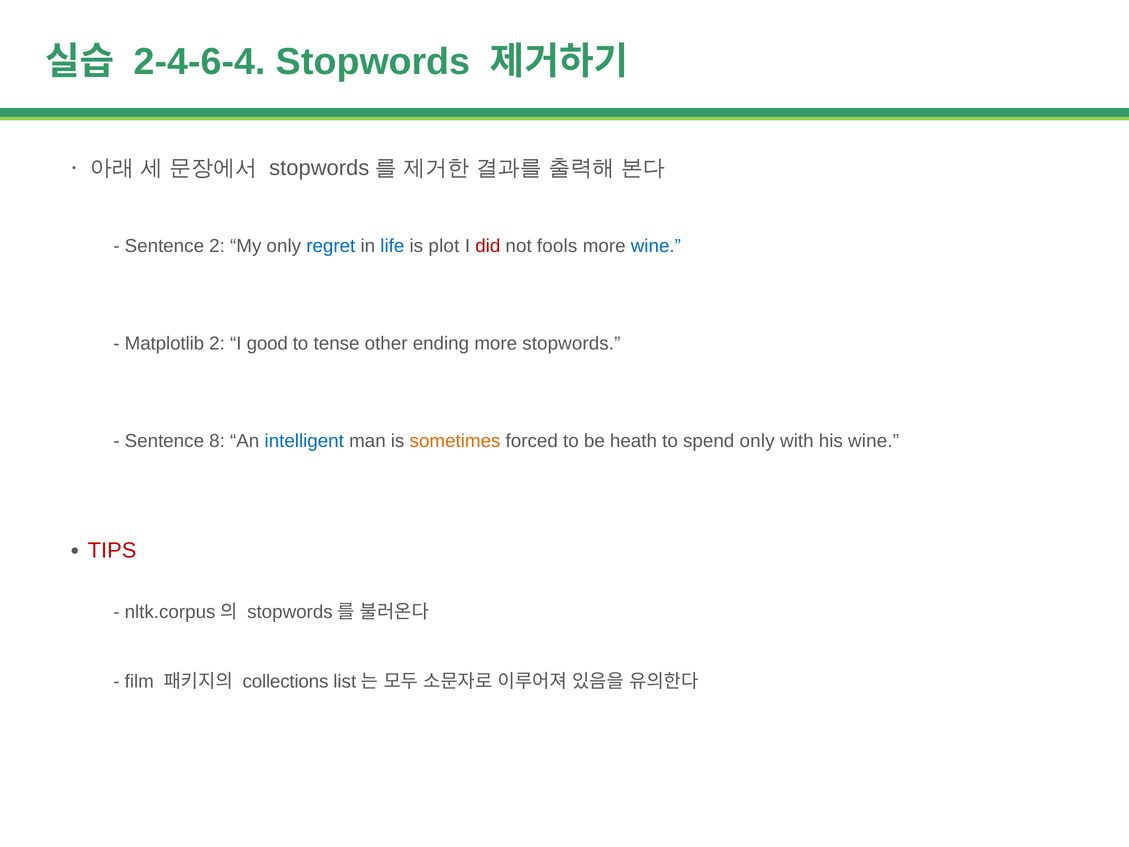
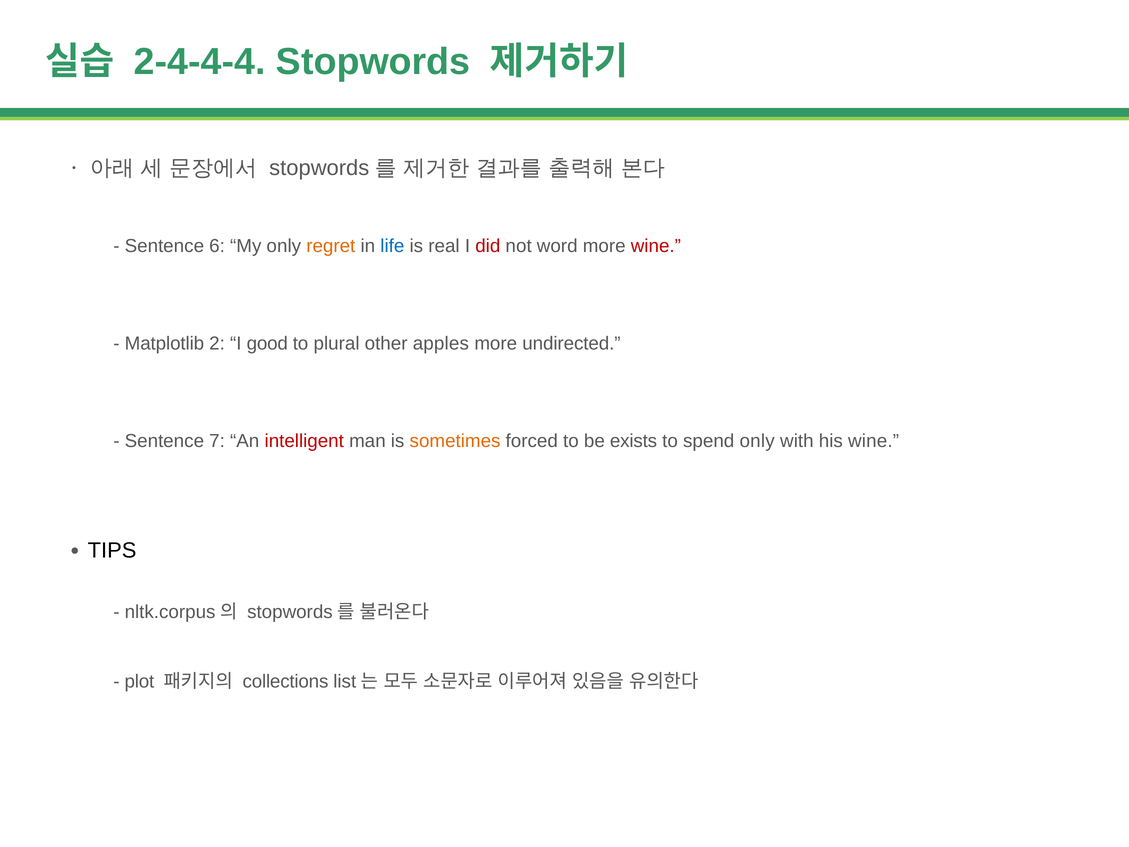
2-4-6-4: 2-4-6-4 -> 2-4-4-4 (200, 62)
Sentence 2: 2 -> 6 (217, 246)
regret colour: blue -> orange (331, 246)
plot: plot -> real (444, 246)
fools: fools -> word (557, 246)
wine colour: blue -> red (656, 246)
tense: tense -> plural (337, 343)
ending: ending -> apples (441, 343)
more stopwords: stopwords -> undirected (571, 343)
8: 8 -> 7 (217, 441)
intelligent colour: blue -> red (304, 441)
heath: heath -> exists (634, 441)
TIPS colour: red -> black (112, 550)
film: film -> plot (139, 682)
